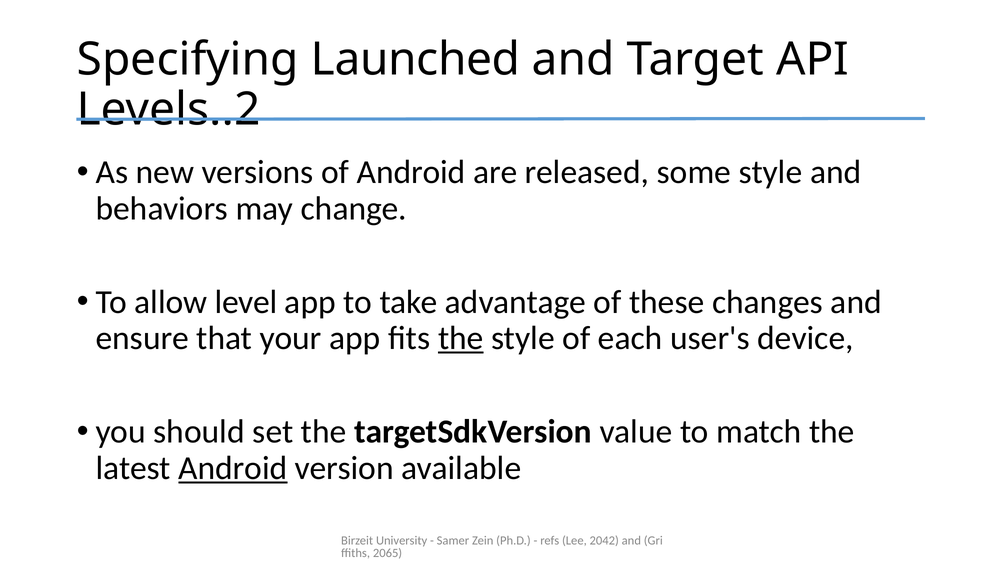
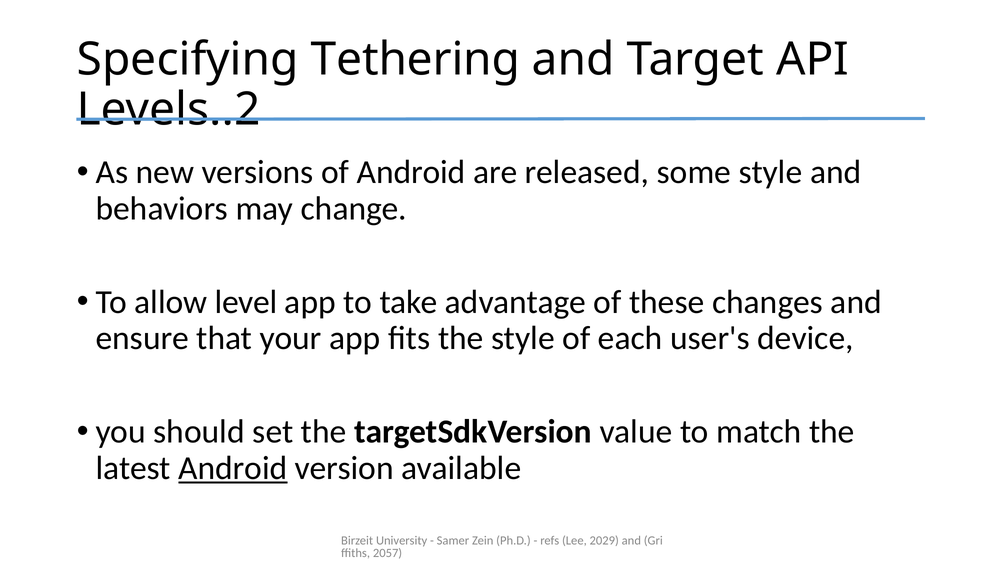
Launched: Launched -> Tethering (415, 60)
the underline: present -> none (461, 339)
2042: 2042 -> 2029 (604, 541)
2065: 2065 -> 2057 (388, 553)
